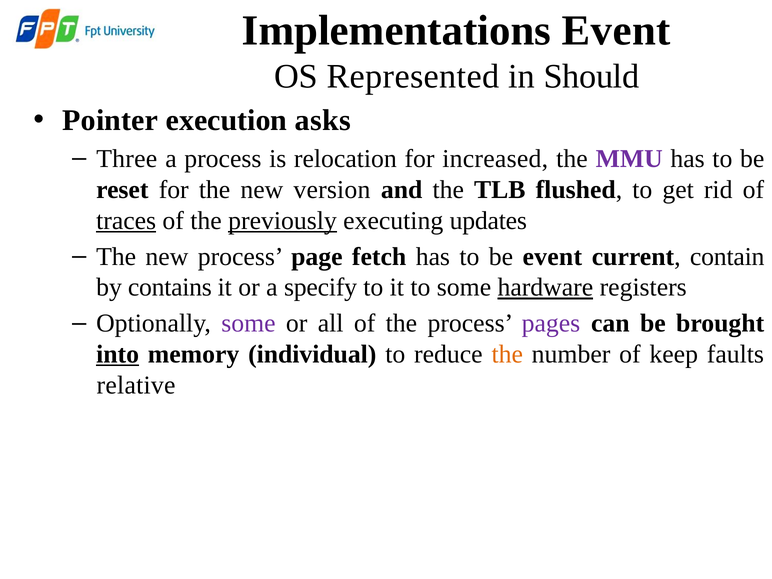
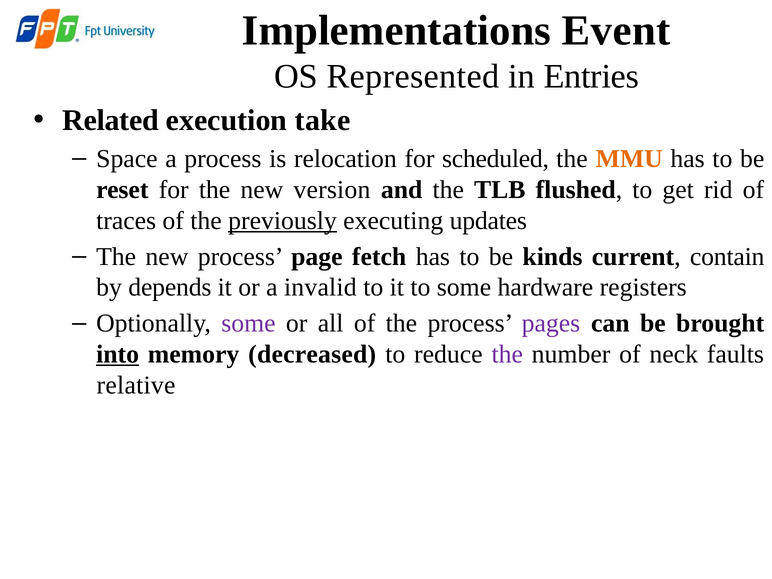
Should: Should -> Entries (591, 76)
Pointer: Pointer -> Related (111, 120)
asks: asks -> take (323, 120)
Three: Three -> Space (127, 159)
increased: increased -> scheduled (495, 159)
MMU colour: purple -> orange (629, 159)
traces underline: present -> none (126, 221)
be event: event -> kinds (552, 257)
contains: contains -> depends (170, 287)
specify: specify -> invalid (320, 287)
hardware underline: present -> none (545, 287)
individual: individual -> decreased (312, 354)
the colour: orange -> purple (507, 354)
keep: keep -> neck (674, 354)
